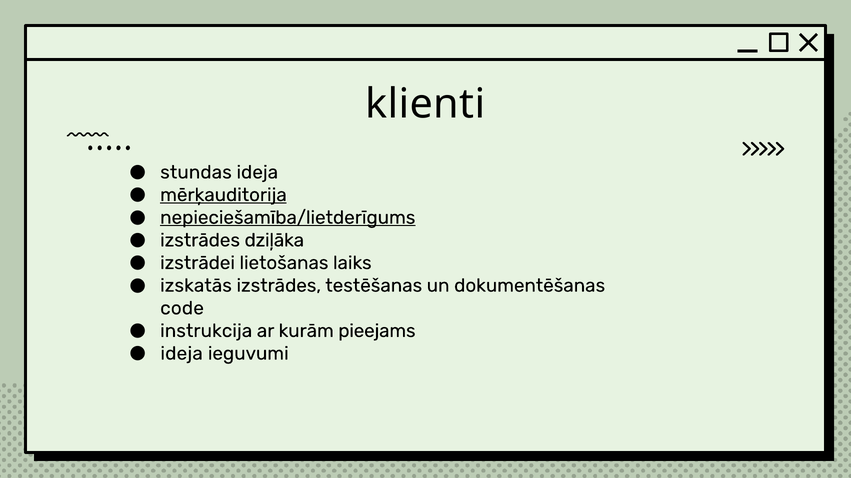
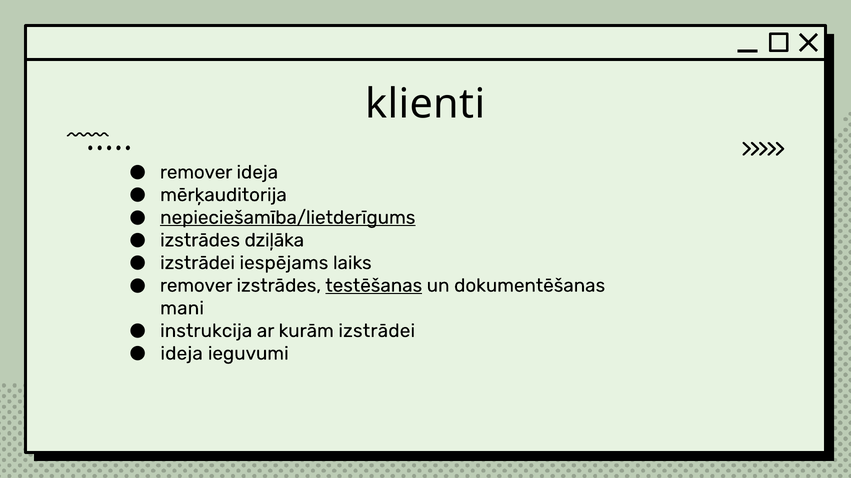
stundas: stundas -> remover (196, 172)
mērķauditorija underline: present -> none (223, 195)
lietošanas: lietošanas -> iespējams (284, 263)
izskatās: izskatās -> remover (196, 286)
testēšanas underline: none -> present (374, 286)
code: code -> mani (182, 309)
kurām pieejams: pieejams -> izstrādei (377, 331)
